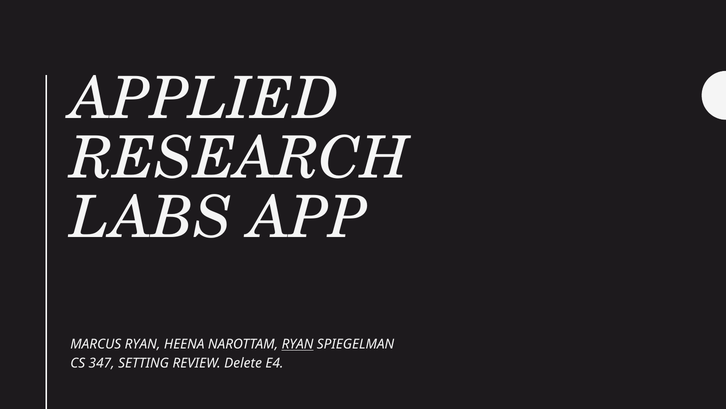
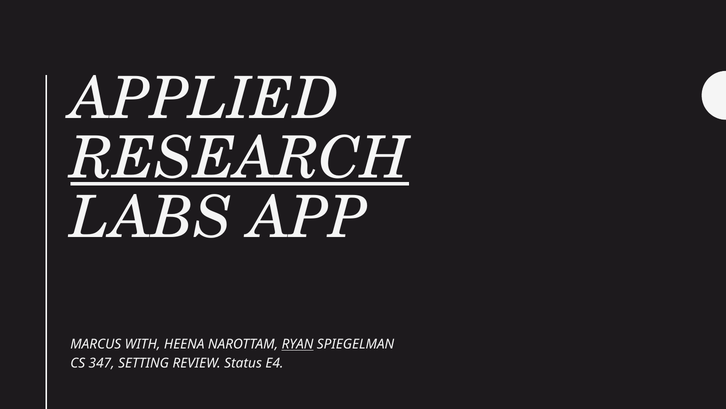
RESEARCH underline: none -> present (240, 158)
MARCUS RYAN: RYAN -> WITH (143, 344)
Delete: Delete -> Status (243, 362)
